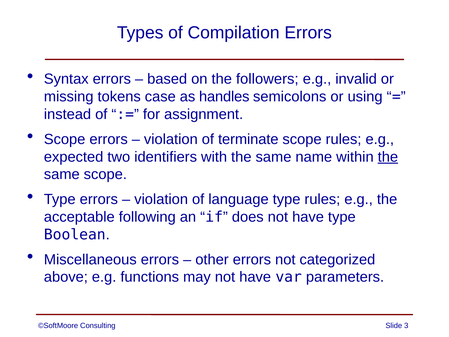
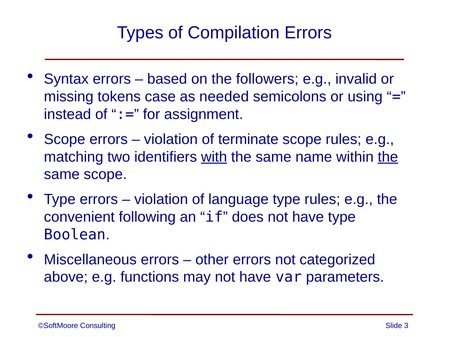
handles: handles -> needed (224, 97)
expected: expected -> matching (74, 157)
with underline: none -> present (214, 157)
acceptable: acceptable -> convenient (79, 217)
